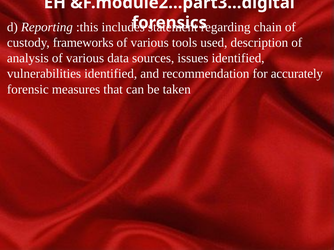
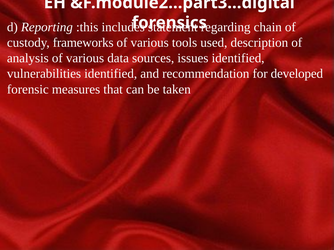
accurately: accurately -> developed (297, 74)
